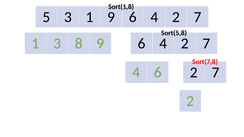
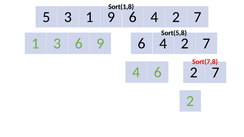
3 8: 8 -> 6 (79, 44)
